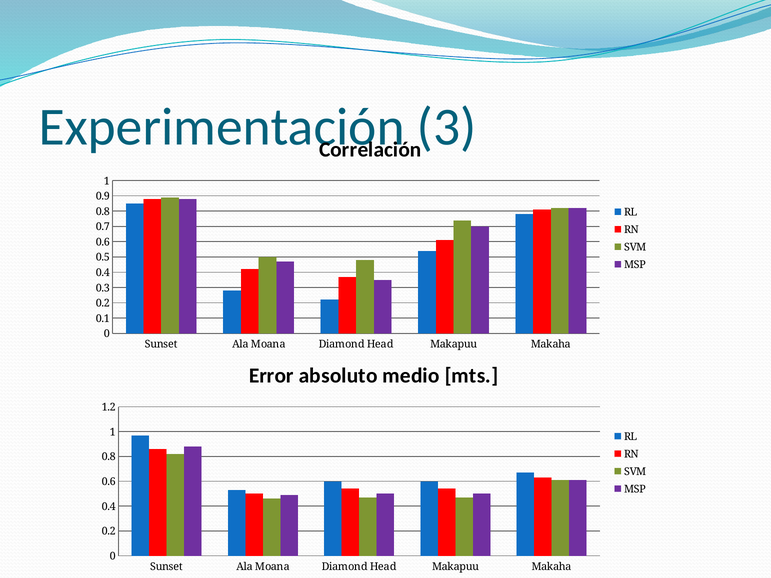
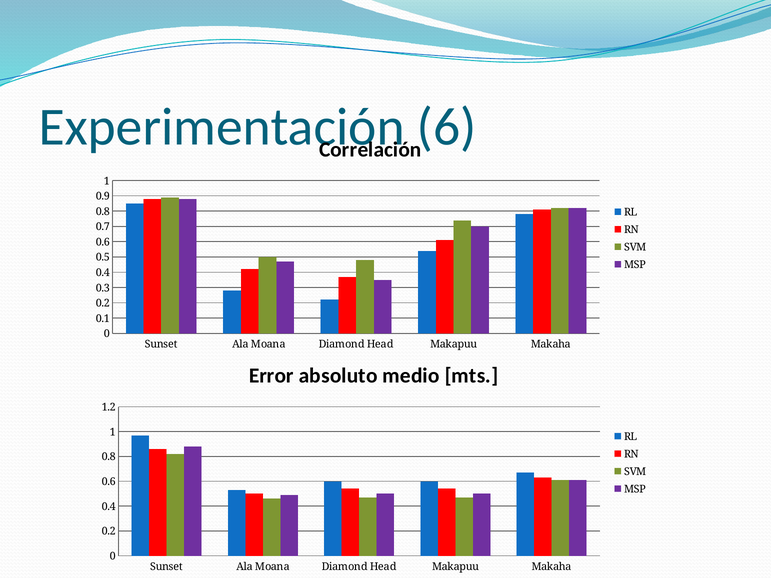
3: 3 -> 6 (447, 127)
